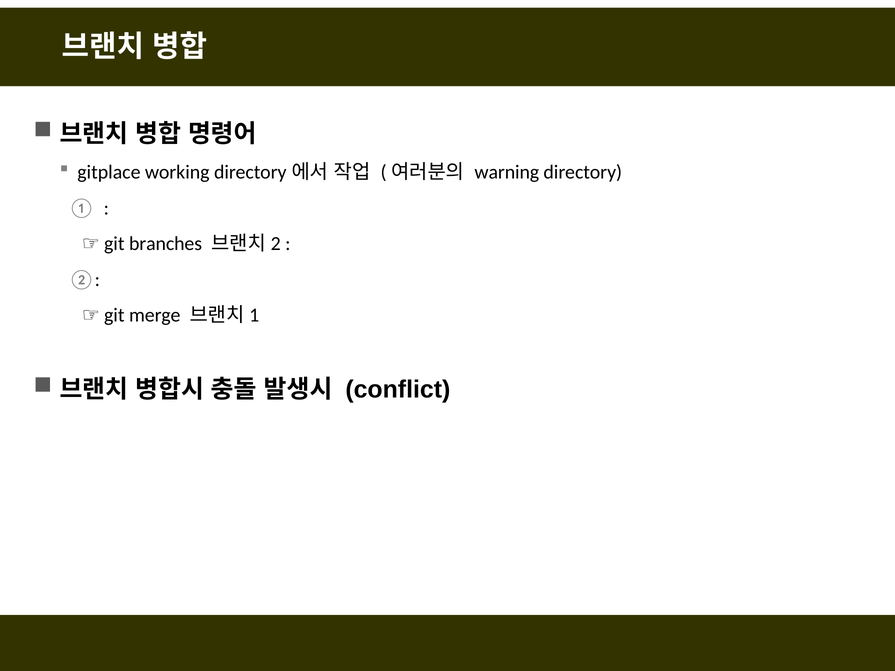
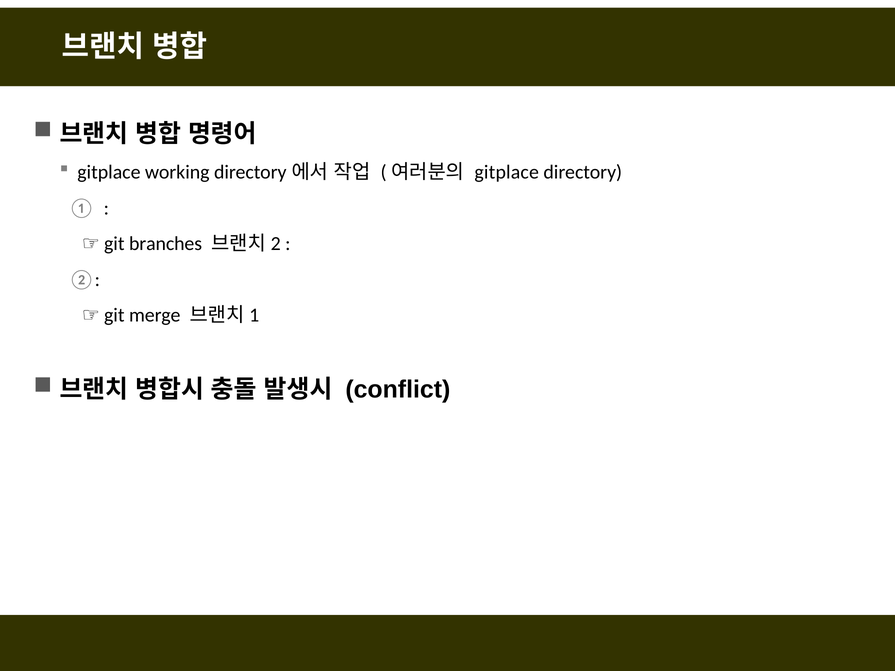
warning: warning -> gitplace (507, 172)
